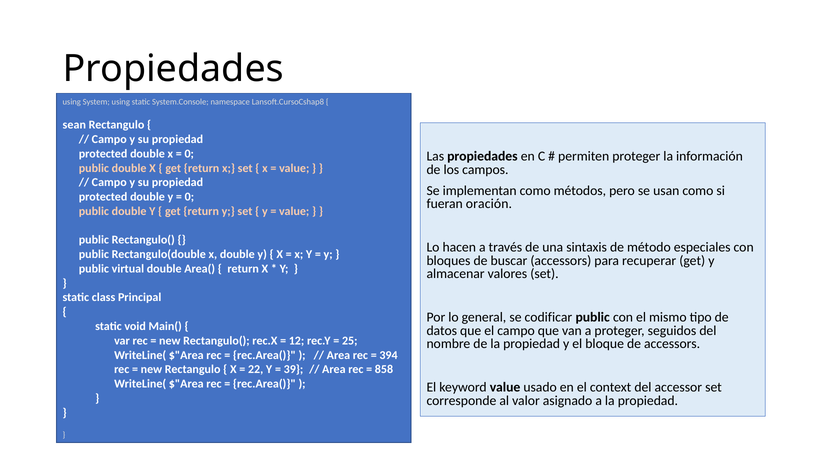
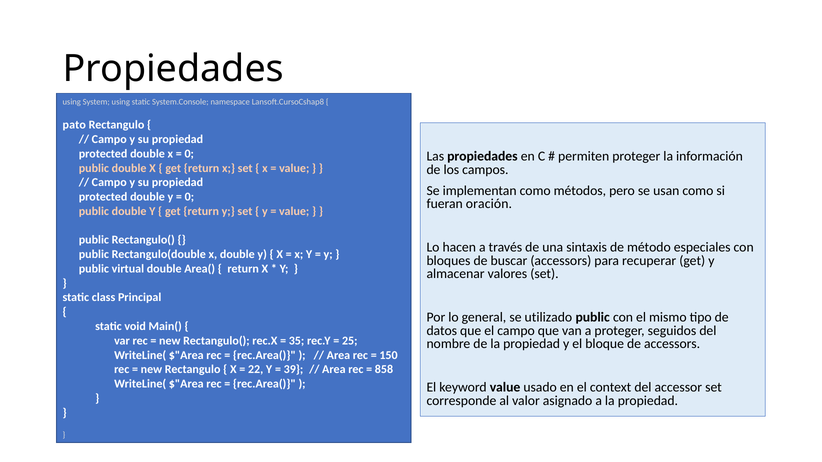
sean: sean -> pato (74, 125)
codificar: codificar -> utilizado (548, 318)
12: 12 -> 35 (297, 341)
394: 394 -> 150 (389, 355)
